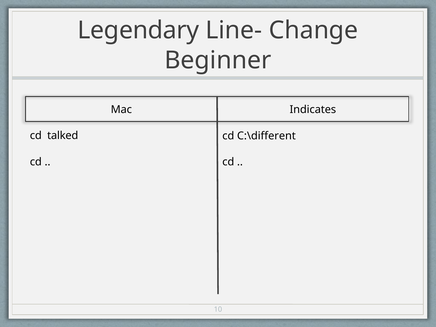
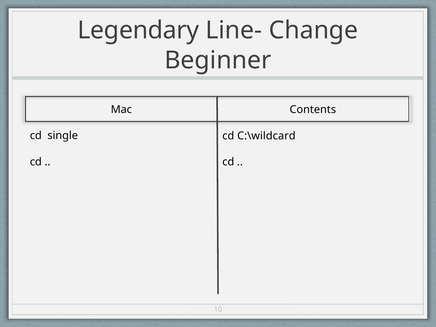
Indicates: Indicates -> Contents (313, 109)
talked: talked -> single (63, 136)
C:\different: C:\different -> C:\wildcard (266, 136)
